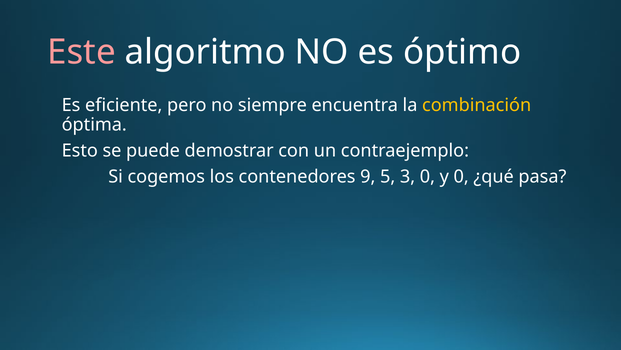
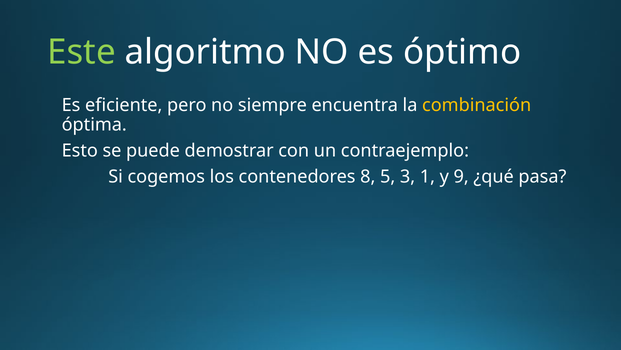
Este colour: pink -> light green (82, 52)
9: 9 -> 8 (368, 177)
3 0: 0 -> 1 (427, 177)
y 0: 0 -> 9 (461, 177)
